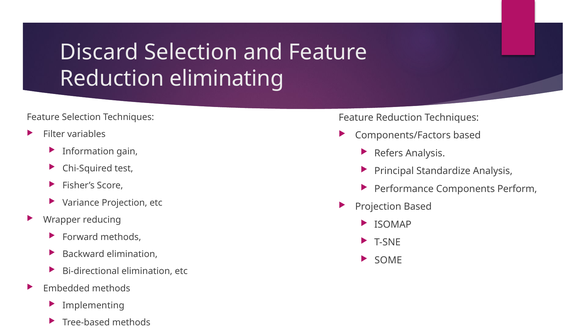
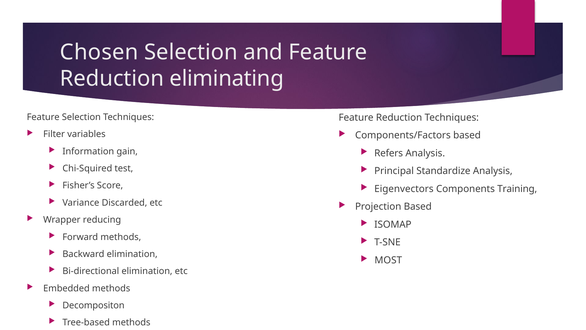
Discard: Discard -> Chosen (99, 52)
Performance: Performance -> Eigenvectors (404, 189)
Perform: Perform -> Training (517, 189)
Variance Projection: Projection -> Discarded (124, 203)
SOME: SOME -> MOST (388, 260)
Implementing: Implementing -> Decompositon (93, 305)
